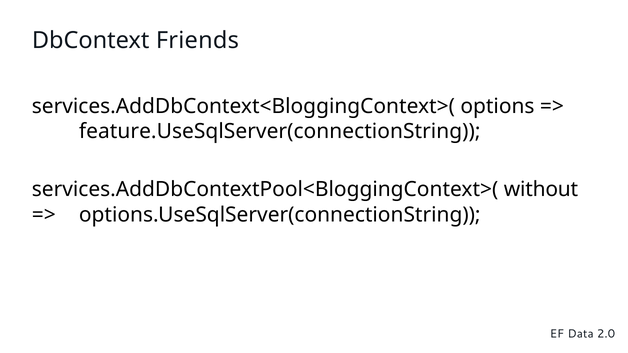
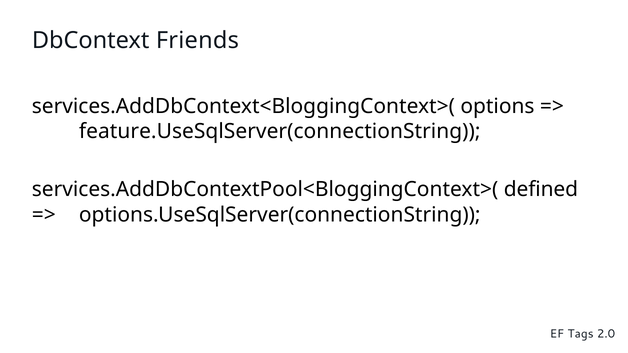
without: without -> defined (541, 190)
Data: Data -> Tags (581, 334)
